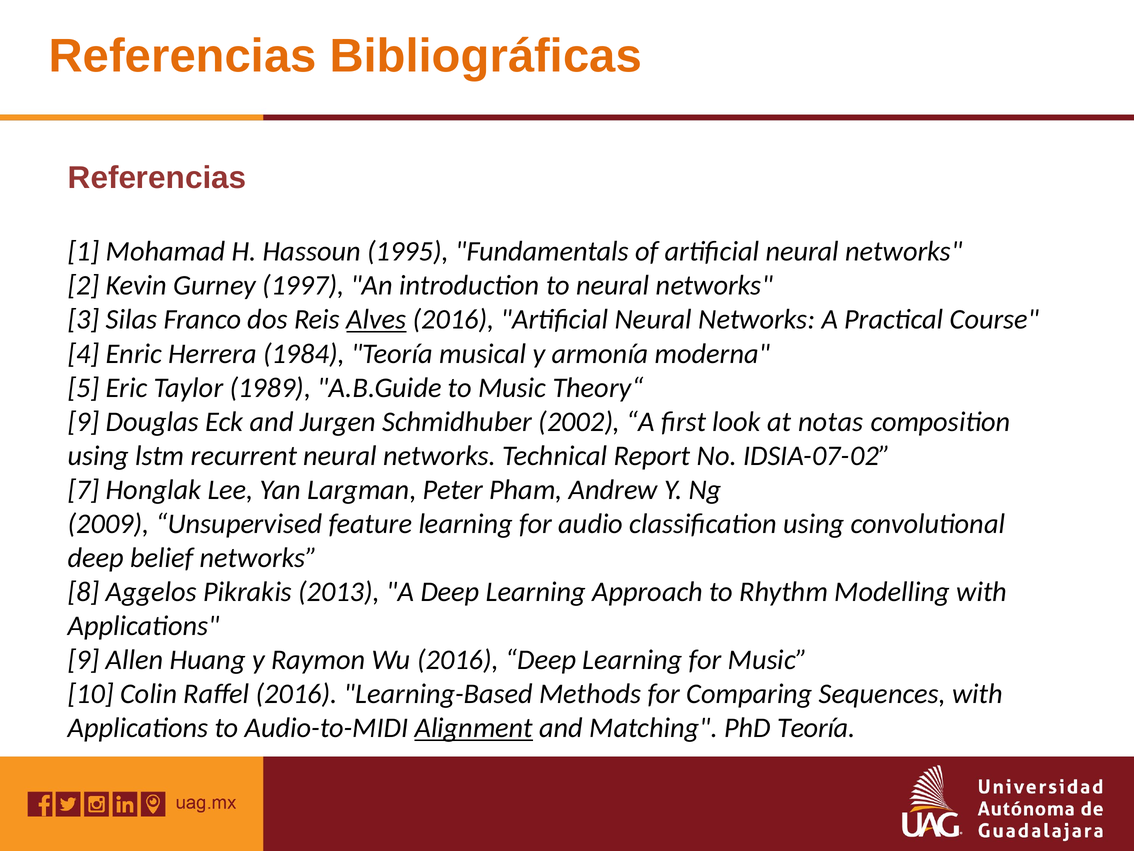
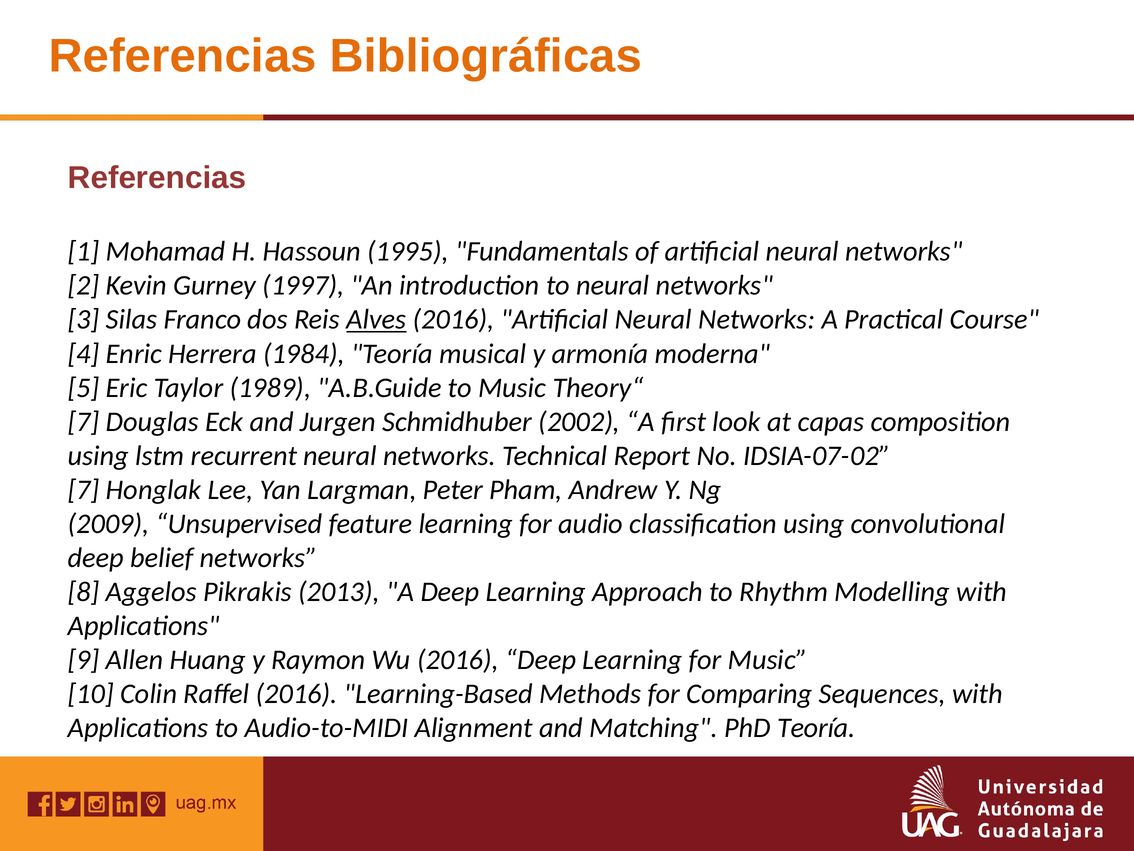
9: 9 -> 7 (84, 421)
notas: notas -> capas (831, 421)
Alignment underline: present -> none (474, 728)
